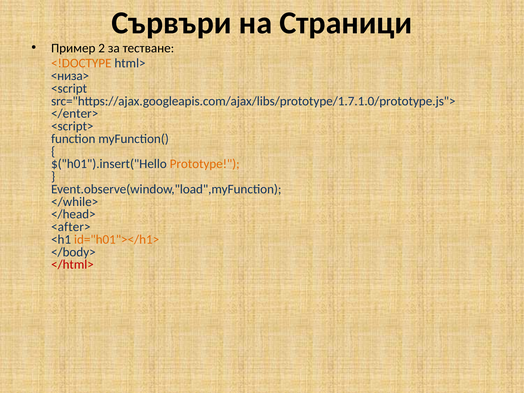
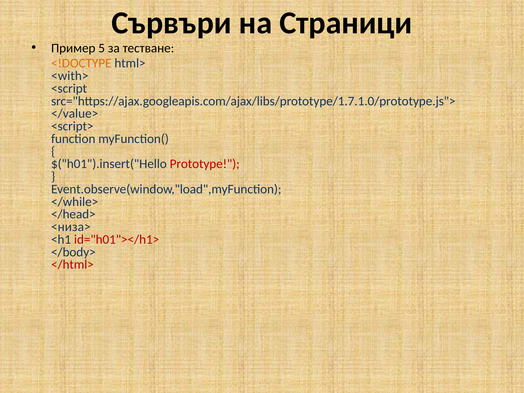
2: 2 -> 5 (102, 48)
<низа>: <низа> -> <with> (70, 76)
</enter>: </enter> -> </value> (75, 114)
Prototype colour: orange -> red (205, 164)
<after>: <after> -> <низа> (71, 227)
id="h01"></h1> colour: orange -> red (117, 239)
